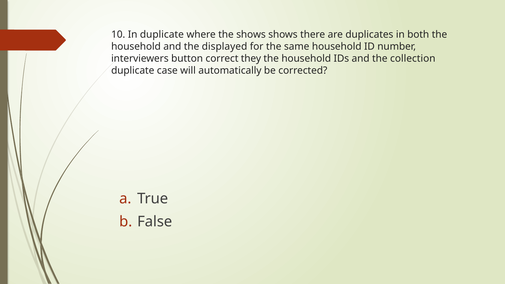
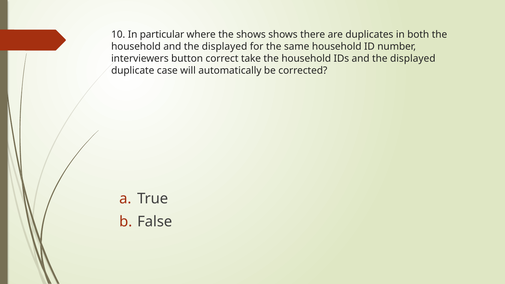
In duplicate: duplicate -> particular (162, 34)
they: they -> take (251, 58)
IDs and the collection: collection -> displayed (413, 58)
